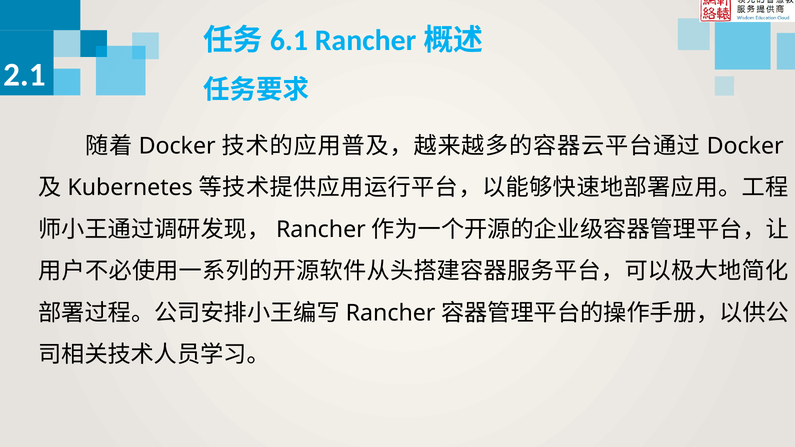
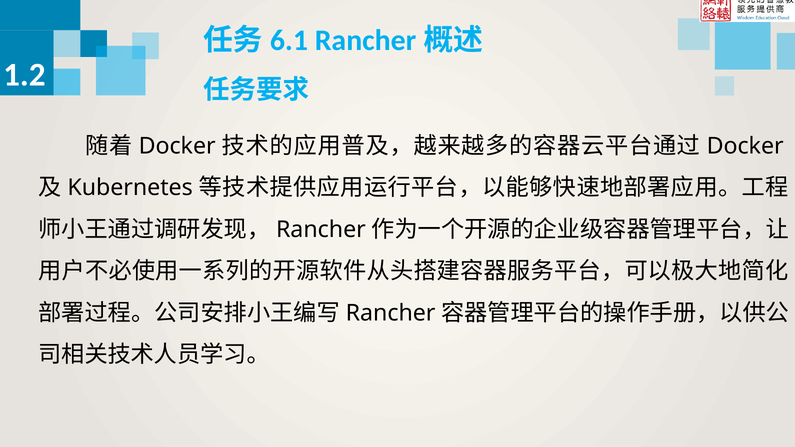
2.1: 2.1 -> 1.2 (24, 75)
